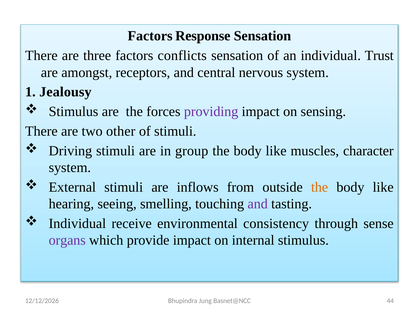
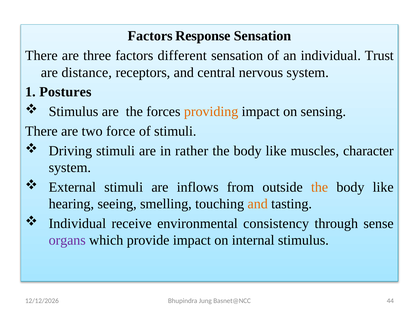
conflicts: conflicts -> different (182, 55)
amongst: amongst -> distance (87, 72)
Jealousy: Jealousy -> Postures (65, 92)
providing colour: purple -> orange (211, 111)
other: other -> force (121, 131)
group: group -> rather (192, 150)
and colour: purple -> orange (258, 203)
